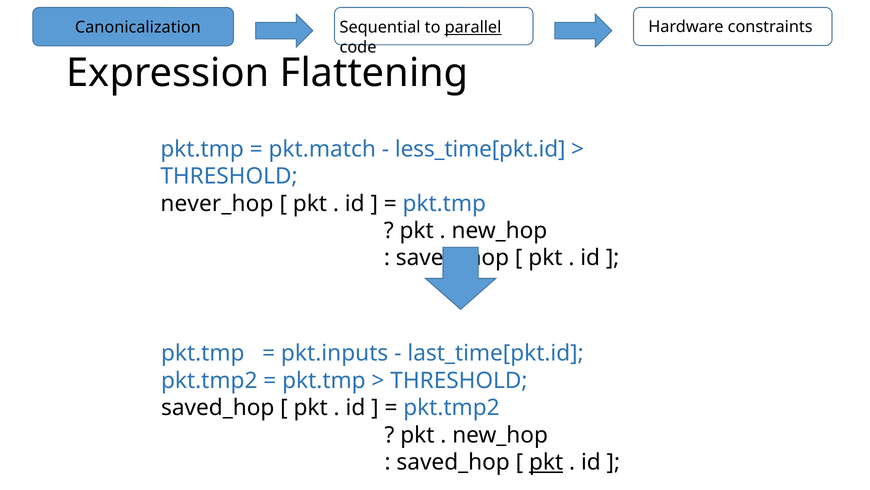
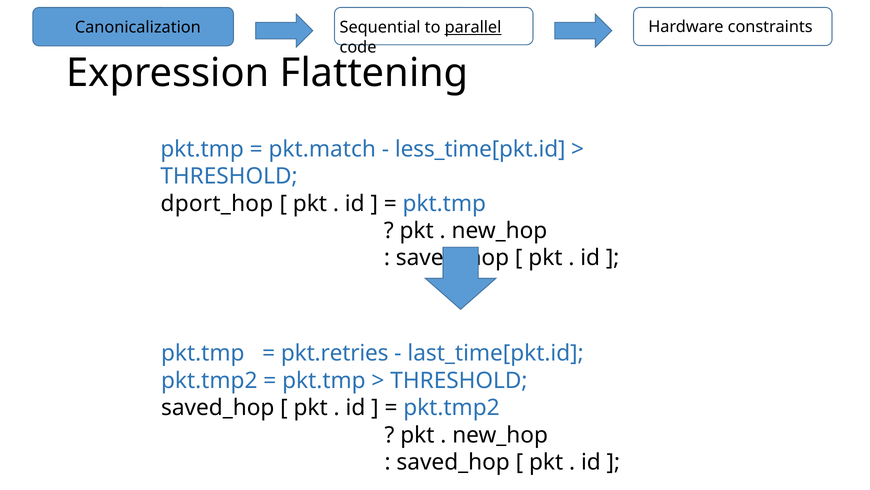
never_hop: never_hop -> dport_hop (217, 203)
pkt.inputs: pkt.inputs -> pkt.retries (335, 353)
pkt underline: present -> none (546, 462)
